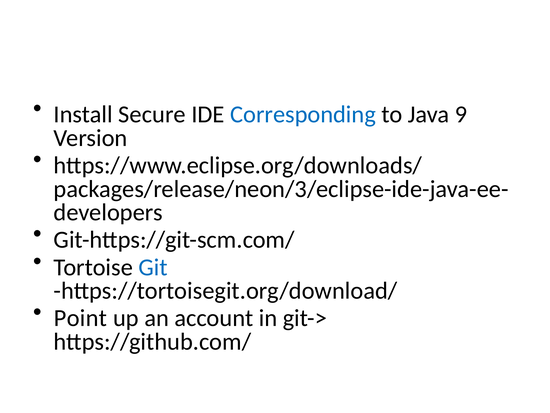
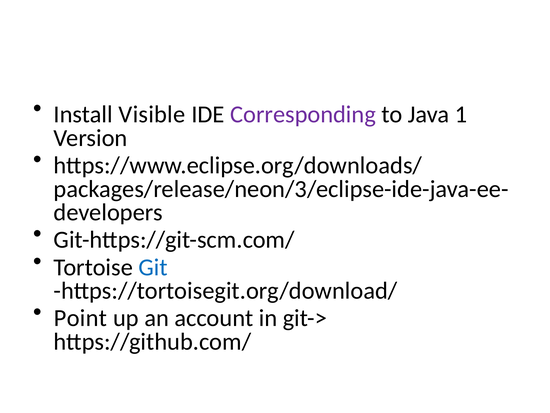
Secure: Secure -> Visible (152, 114)
Corresponding colour: blue -> purple (303, 114)
9: 9 -> 1 (461, 114)
